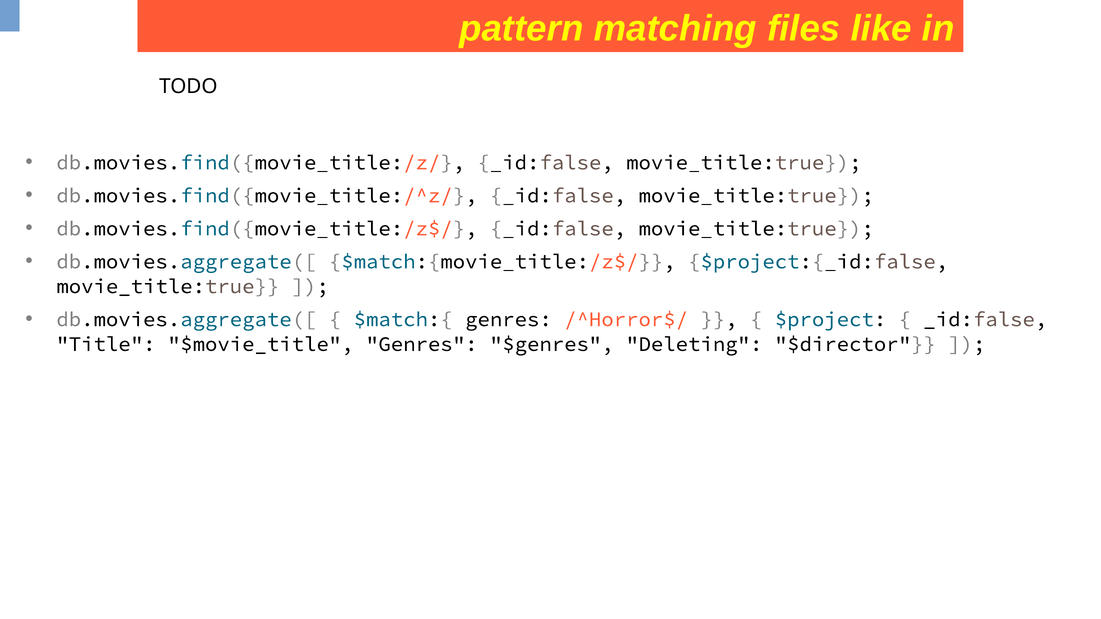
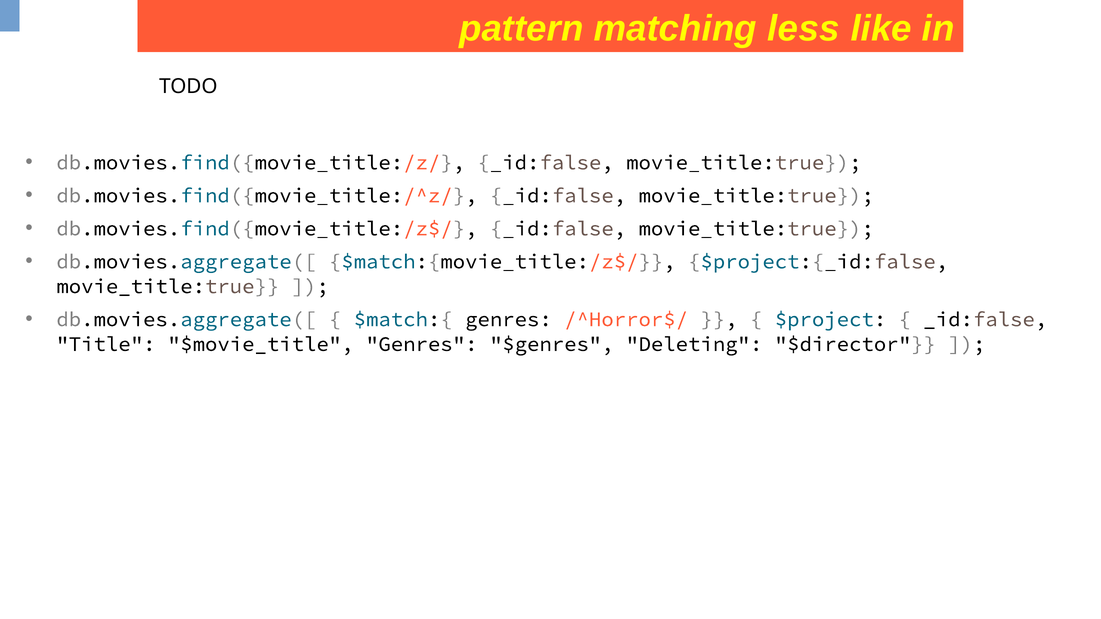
files: files -> less (804, 29)
